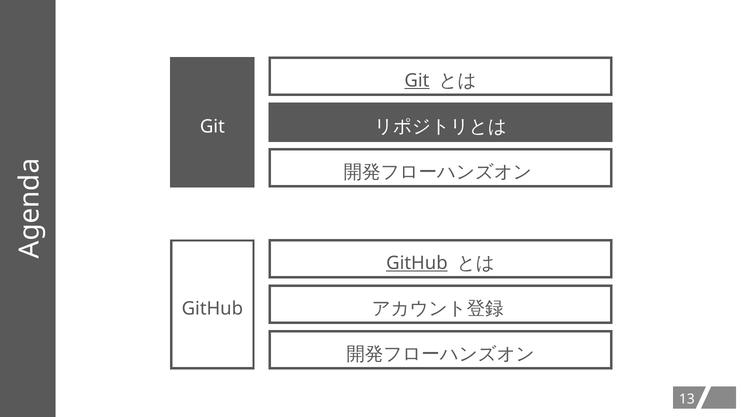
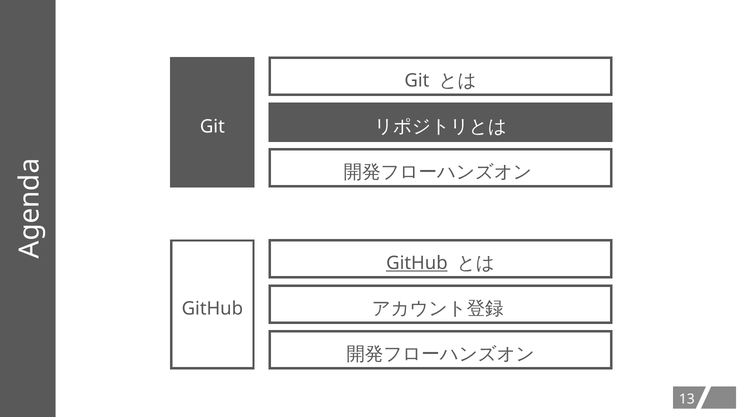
Git underline: present -> none (417, 81)
